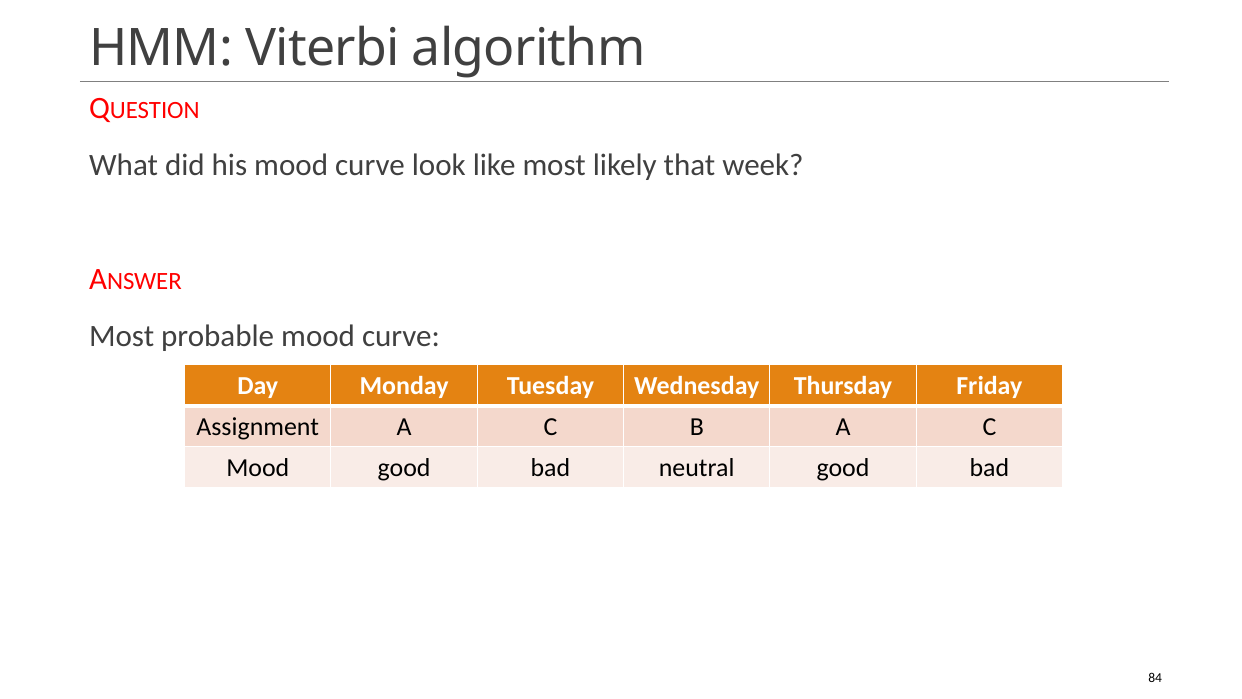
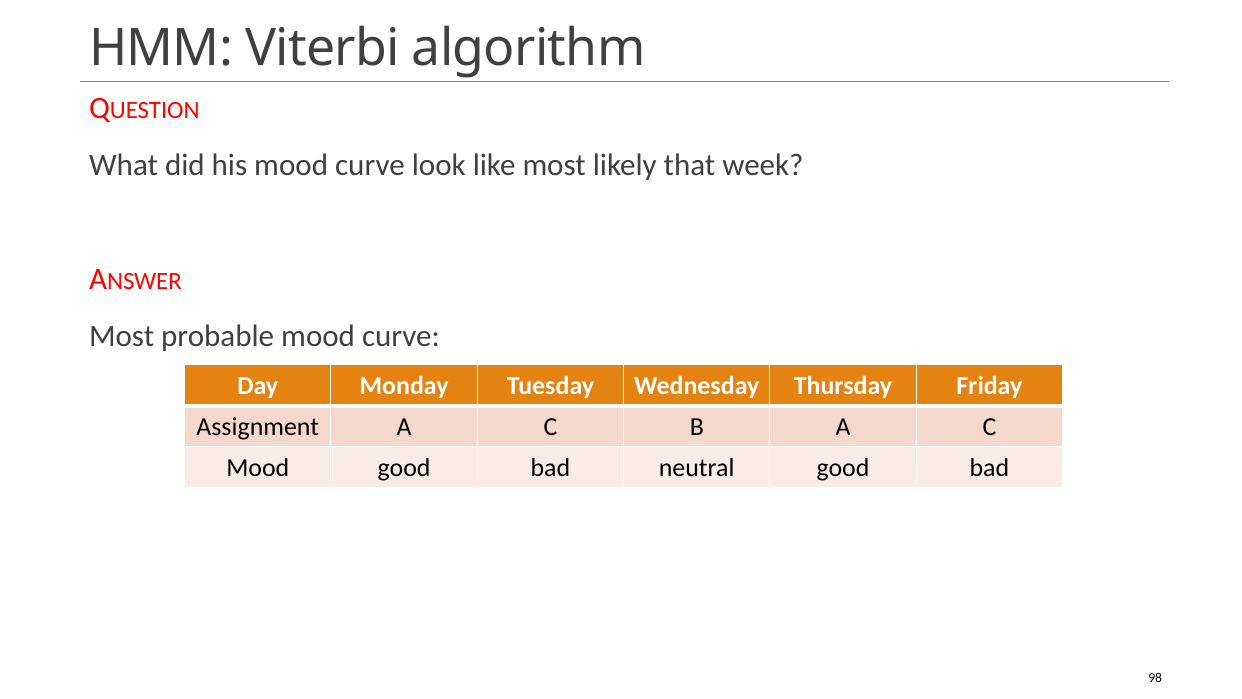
84: 84 -> 98 (1155, 677)
